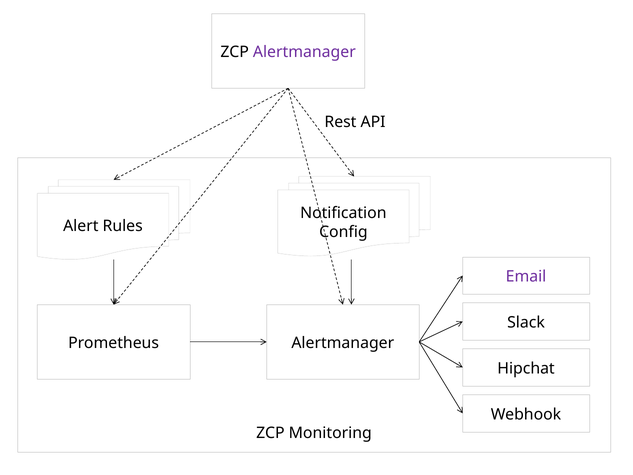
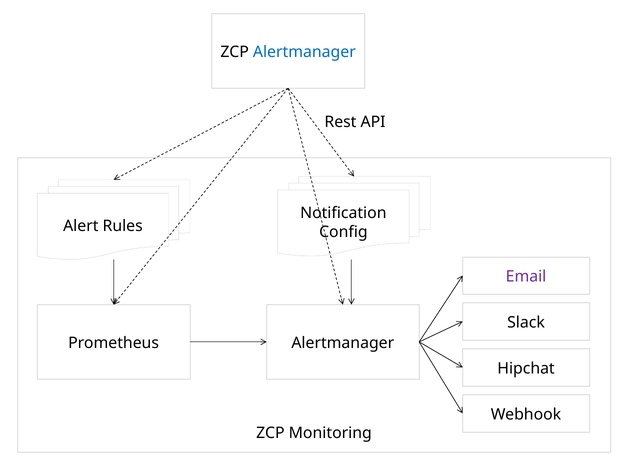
Alertmanager colour: purple -> blue (304, 52)
